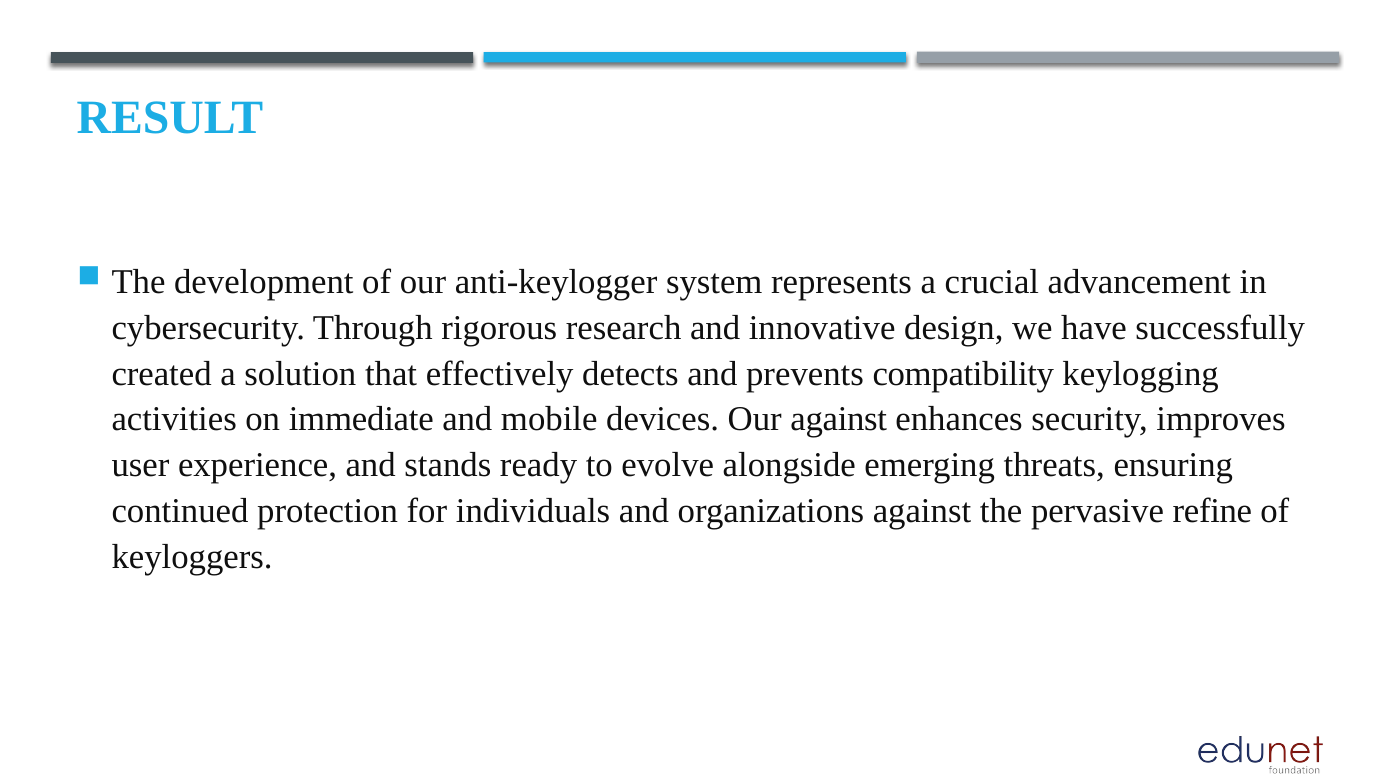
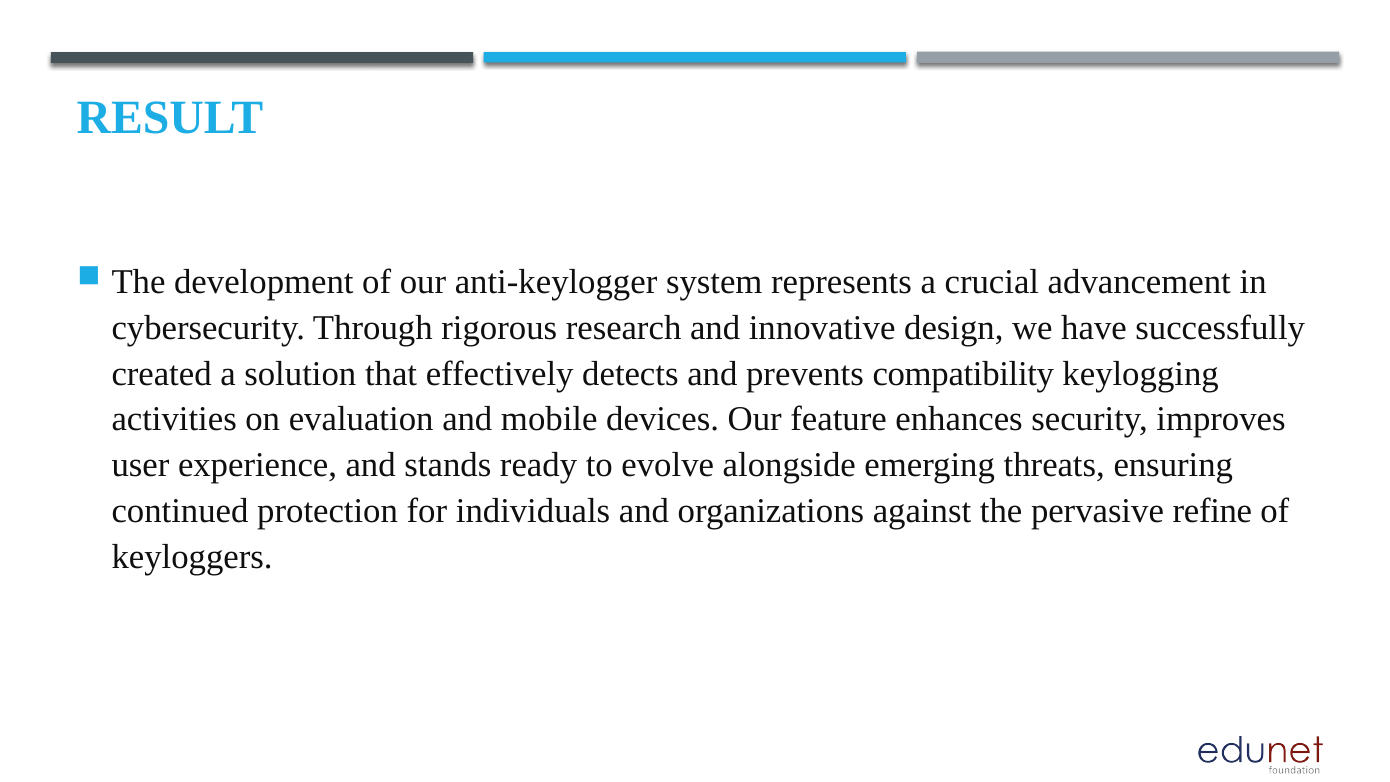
immediate: immediate -> evaluation (361, 419)
Our against: against -> feature (839, 419)
